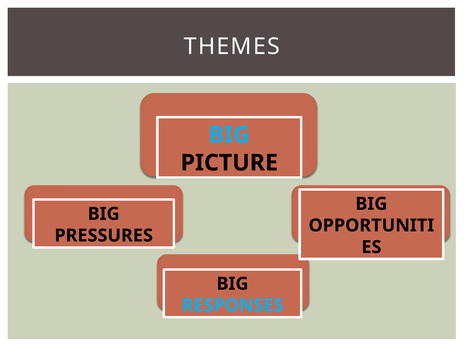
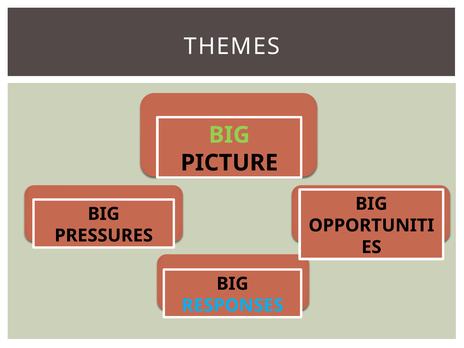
BIG colour: light blue -> light green (229, 135)
